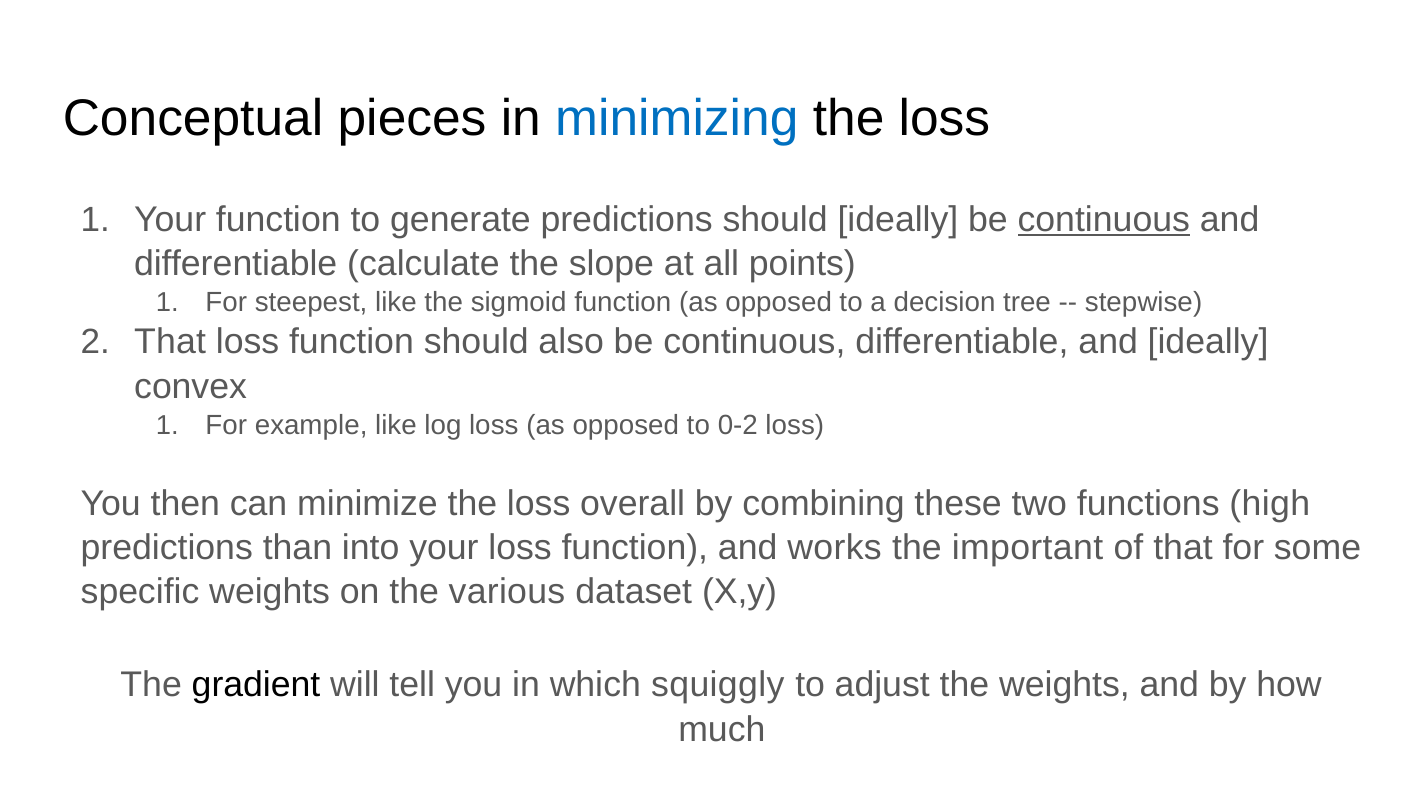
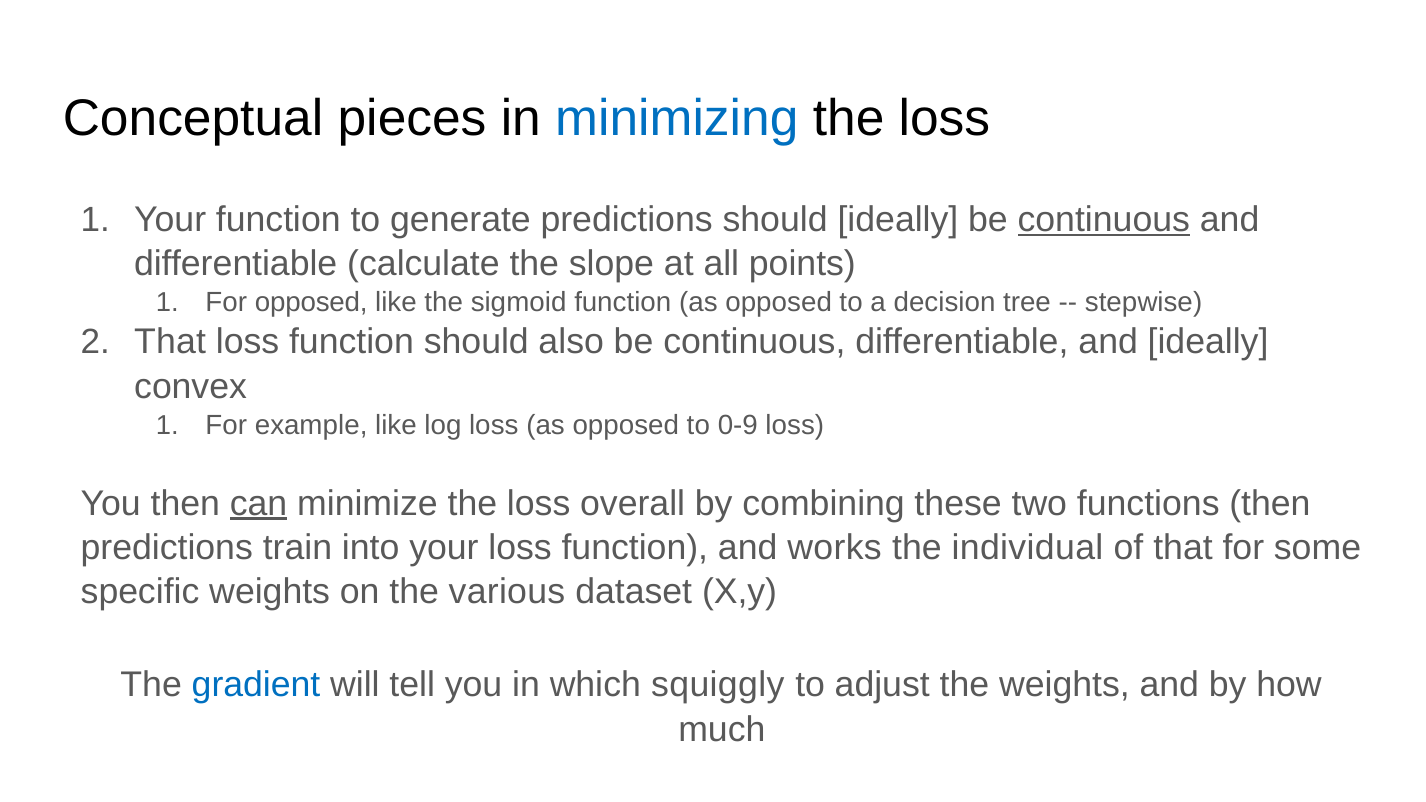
For steepest: steepest -> opposed (311, 302)
0-2: 0-2 -> 0-9 (738, 425)
can underline: none -> present (259, 503)
functions high: high -> then (1270, 503)
than: than -> train (297, 548)
important: important -> individual (1027, 548)
gradient colour: black -> blue (256, 685)
